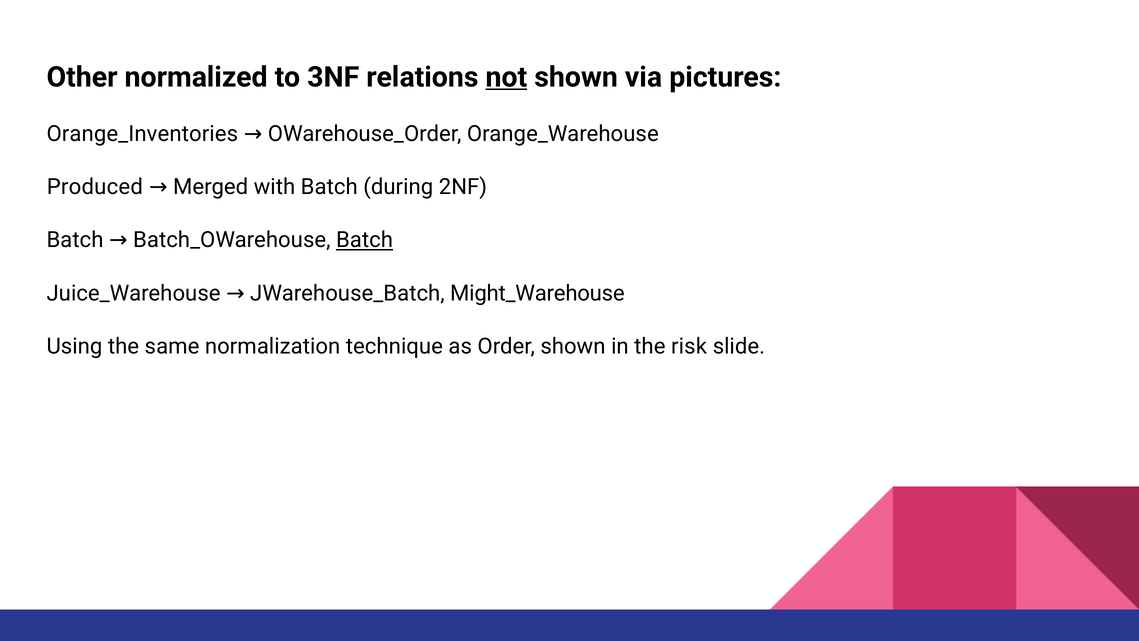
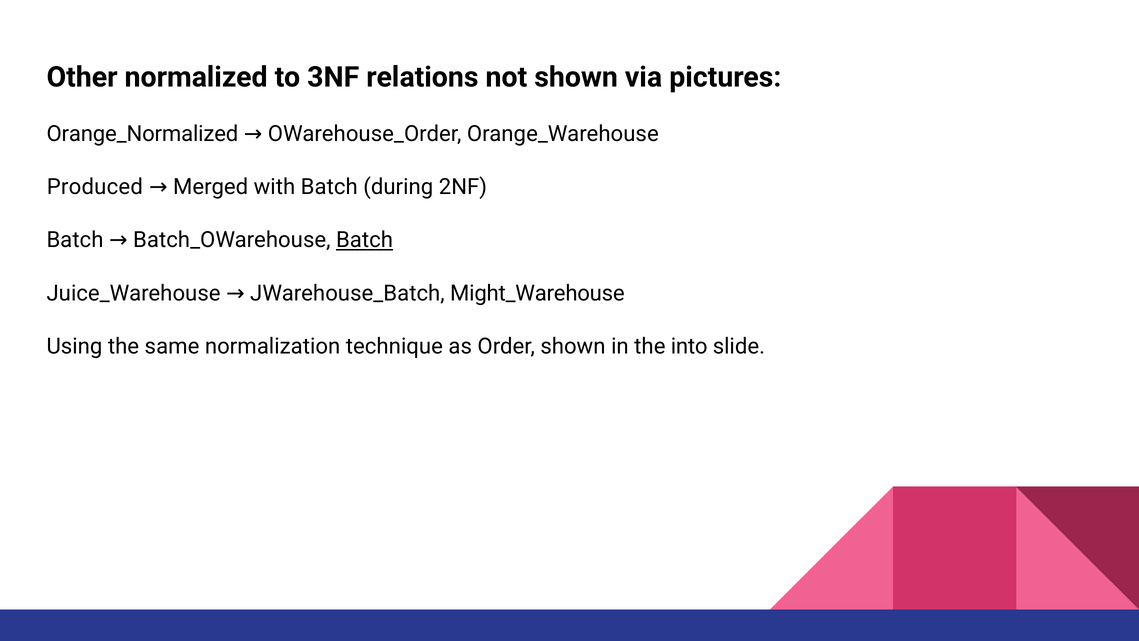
not underline: present -> none (506, 77)
Orange_Inventories: Orange_Inventories -> Orange_Normalized (142, 134)
risk: risk -> into (689, 346)
